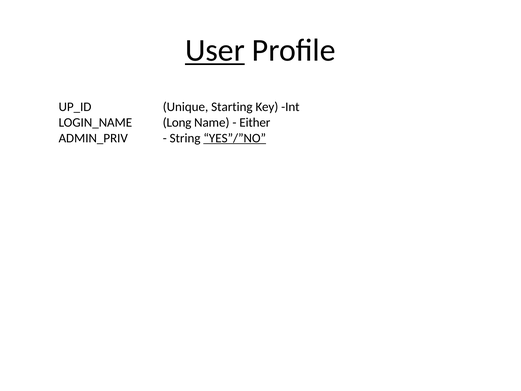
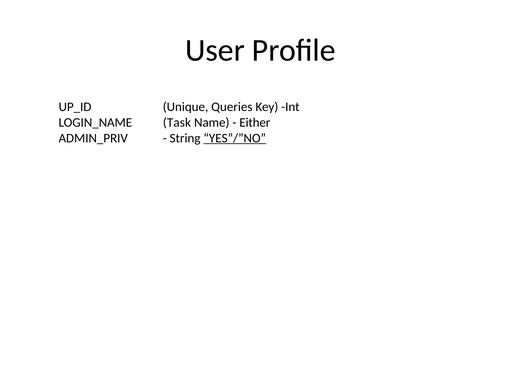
User underline: present -> none (215, 50)
Starting: Starting -> Queries (232, 107)
Long: Long -> Task (177, 122)
